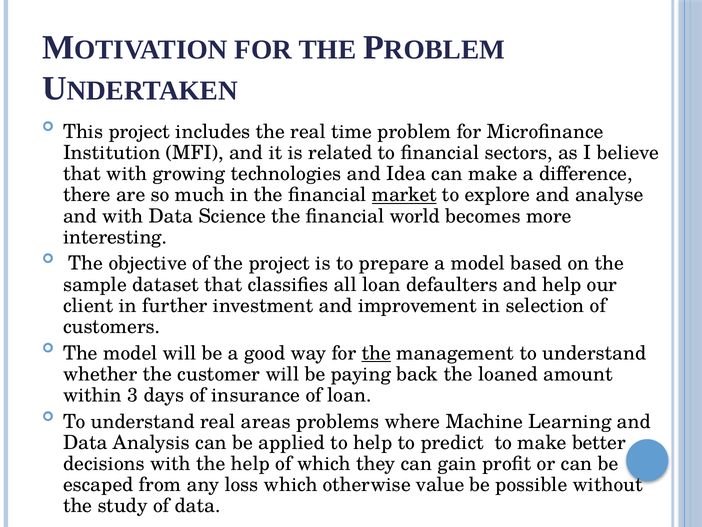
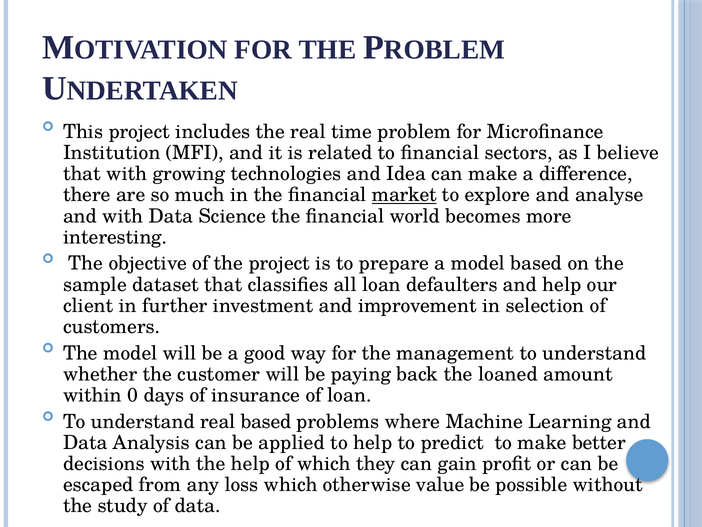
the underline: present -> none (376, 353)
3: 3 -> 0 (133, 395)
real areas: areas -> based (266, 421)
